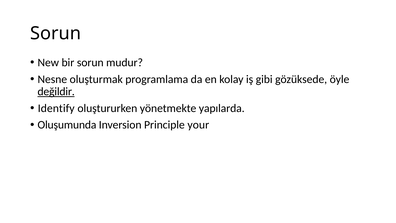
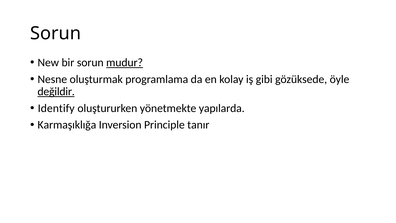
mudur underline: none -> present (125, 63)
Oluşumunda: Oluşumunda -> Karmaşıklığa (67, 125)
your: your -> tanır (198, 125)
